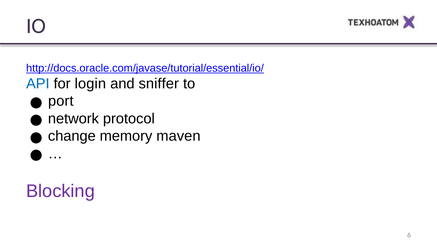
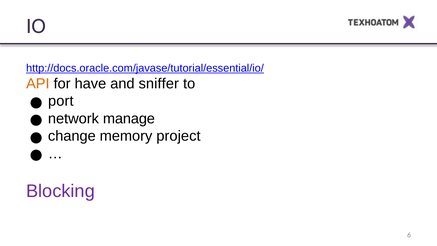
API colour: blue -> orange (38, 84)
login: login -> have (90, 84)
protocol: protocol -> manage (129, 119)
maven: maven -> project (178, 136)
